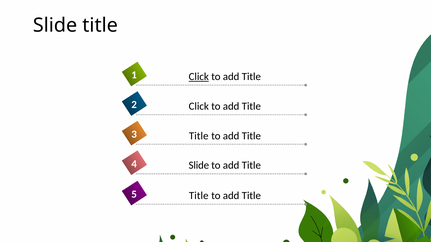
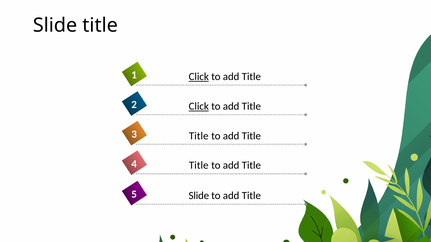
Click underline: none -> present (199, 106)
Slide: Slide -> Title (199, 166)
Title: Title -> Slide (199, 196)
